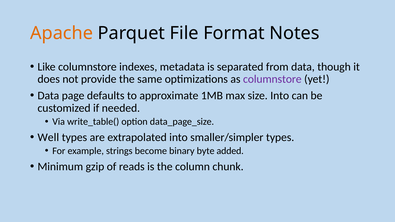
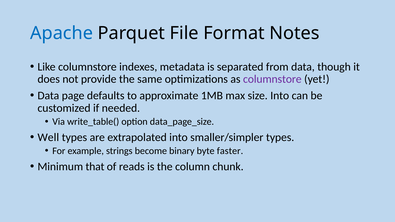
Apache colour: orange -> blue (62, 33)
added: added -> faster (230, 151)
gzip: gzip -> that (95, 167)
